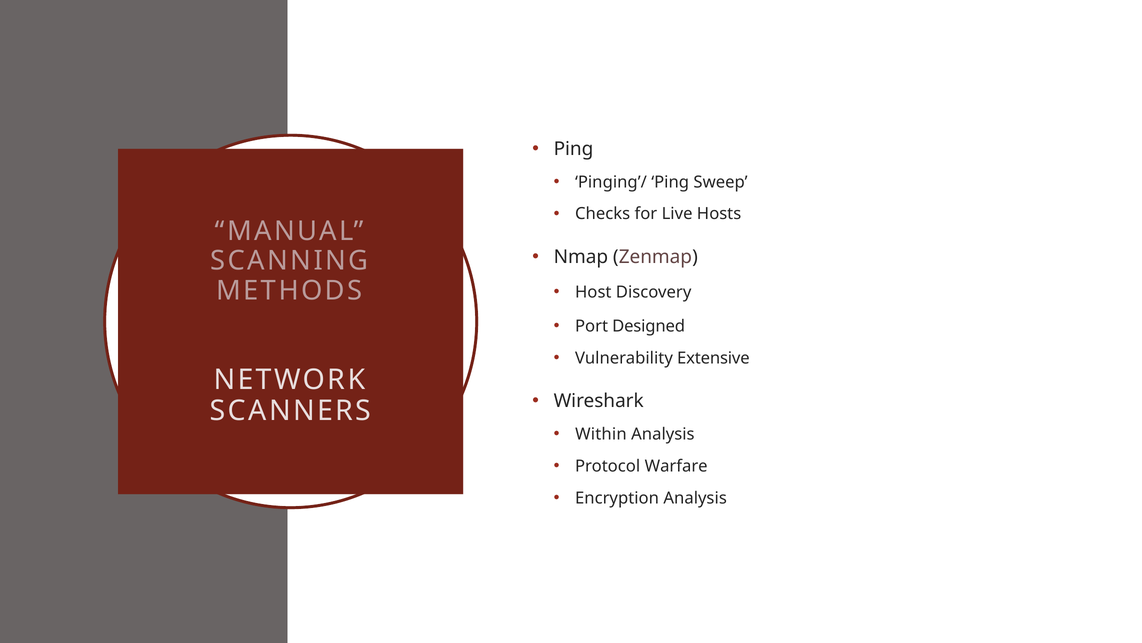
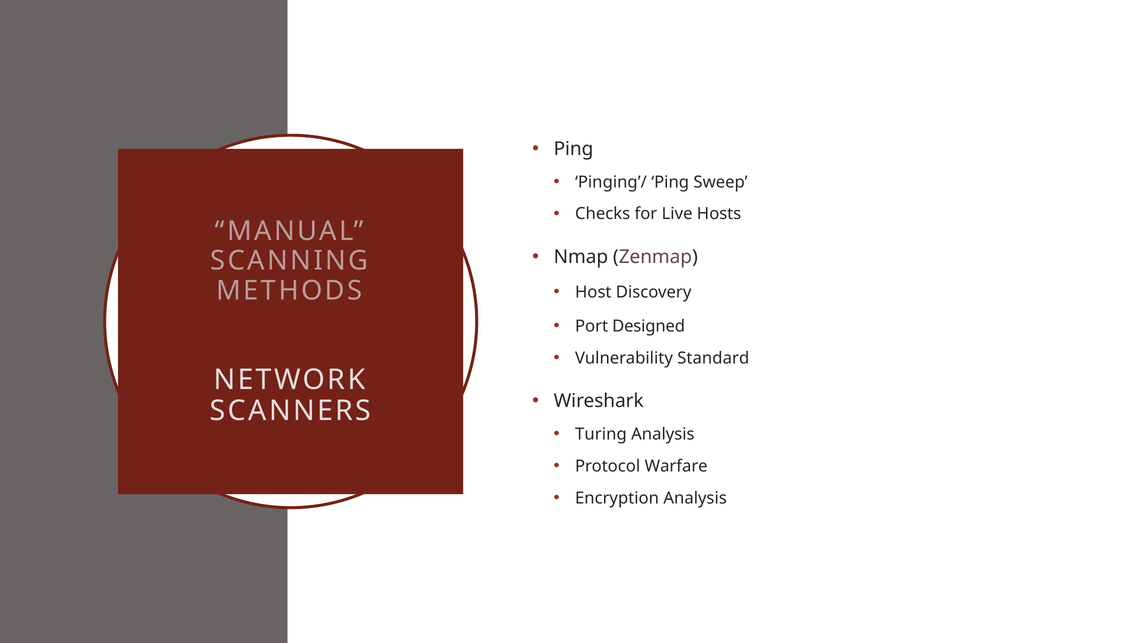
Extensive: Extensive -> Standard (713, 358)
Within: Within -> Turing (601, 434)
